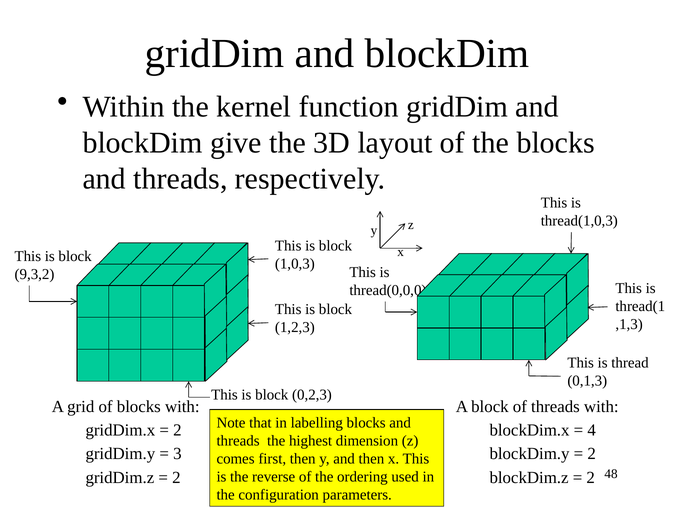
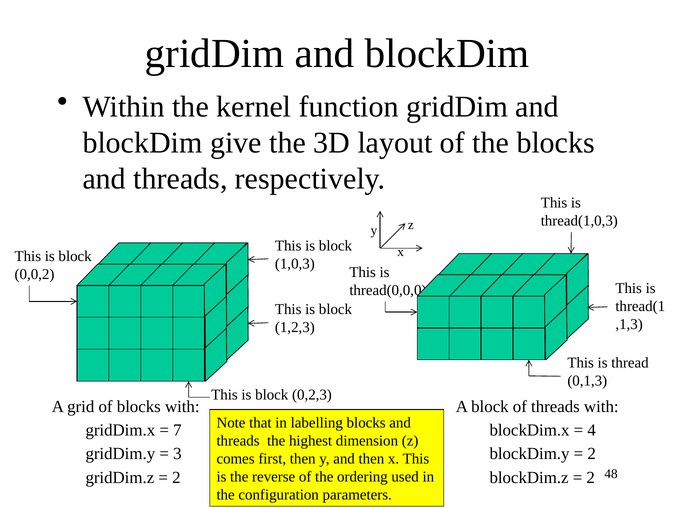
9,3,2: 9,3,2 -> 0,0,2 (34, 274)
2: 2 -> 7 (177, 430)
